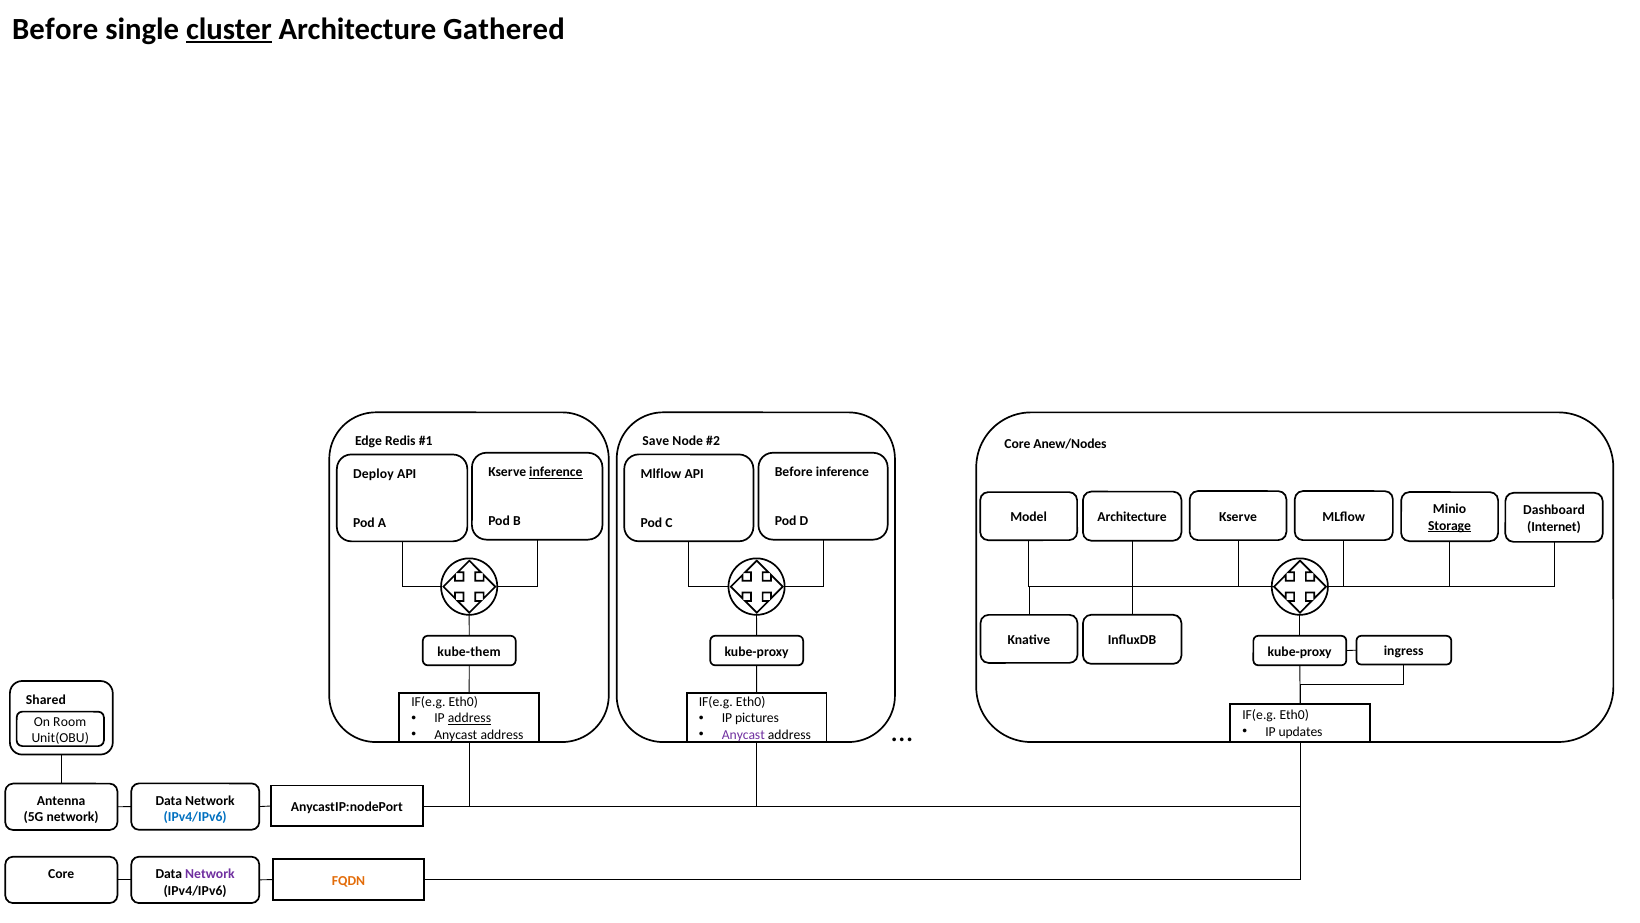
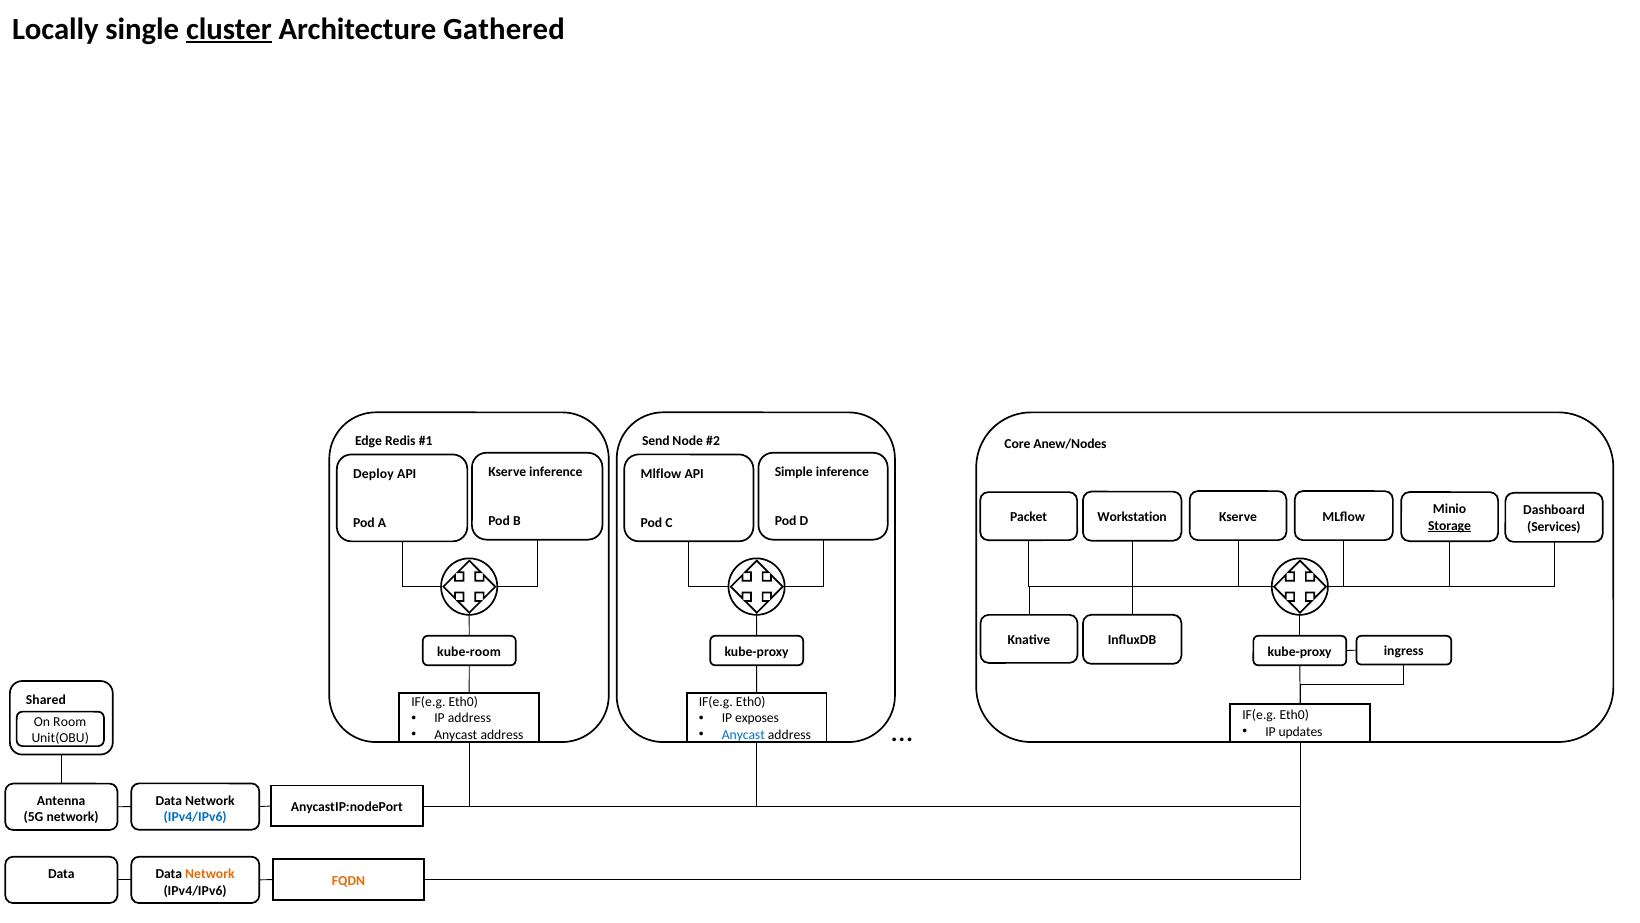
Before: Before -> Locally (55, 29)
Save: Save -> Send (656, 441)
inference underline: present -> none (556, 472)
Before: Before -> Simple (794, 472)
Model: Model -> Packet (1029, 517)
Architecture: Architecture -> Workstation (1132, 517)
Internet: Internet -> Services (1554, 527)
kube-them: kube-them -> kube-room (469, 652)
address underline: present -> none (470, 718)
pictures: pictures -> exposes (757, 718)
Anycast colour: purple -> blue (743, 734)
Core: Core -> Data (61, 874)
Network colour: purple -> orange (210, 874)
